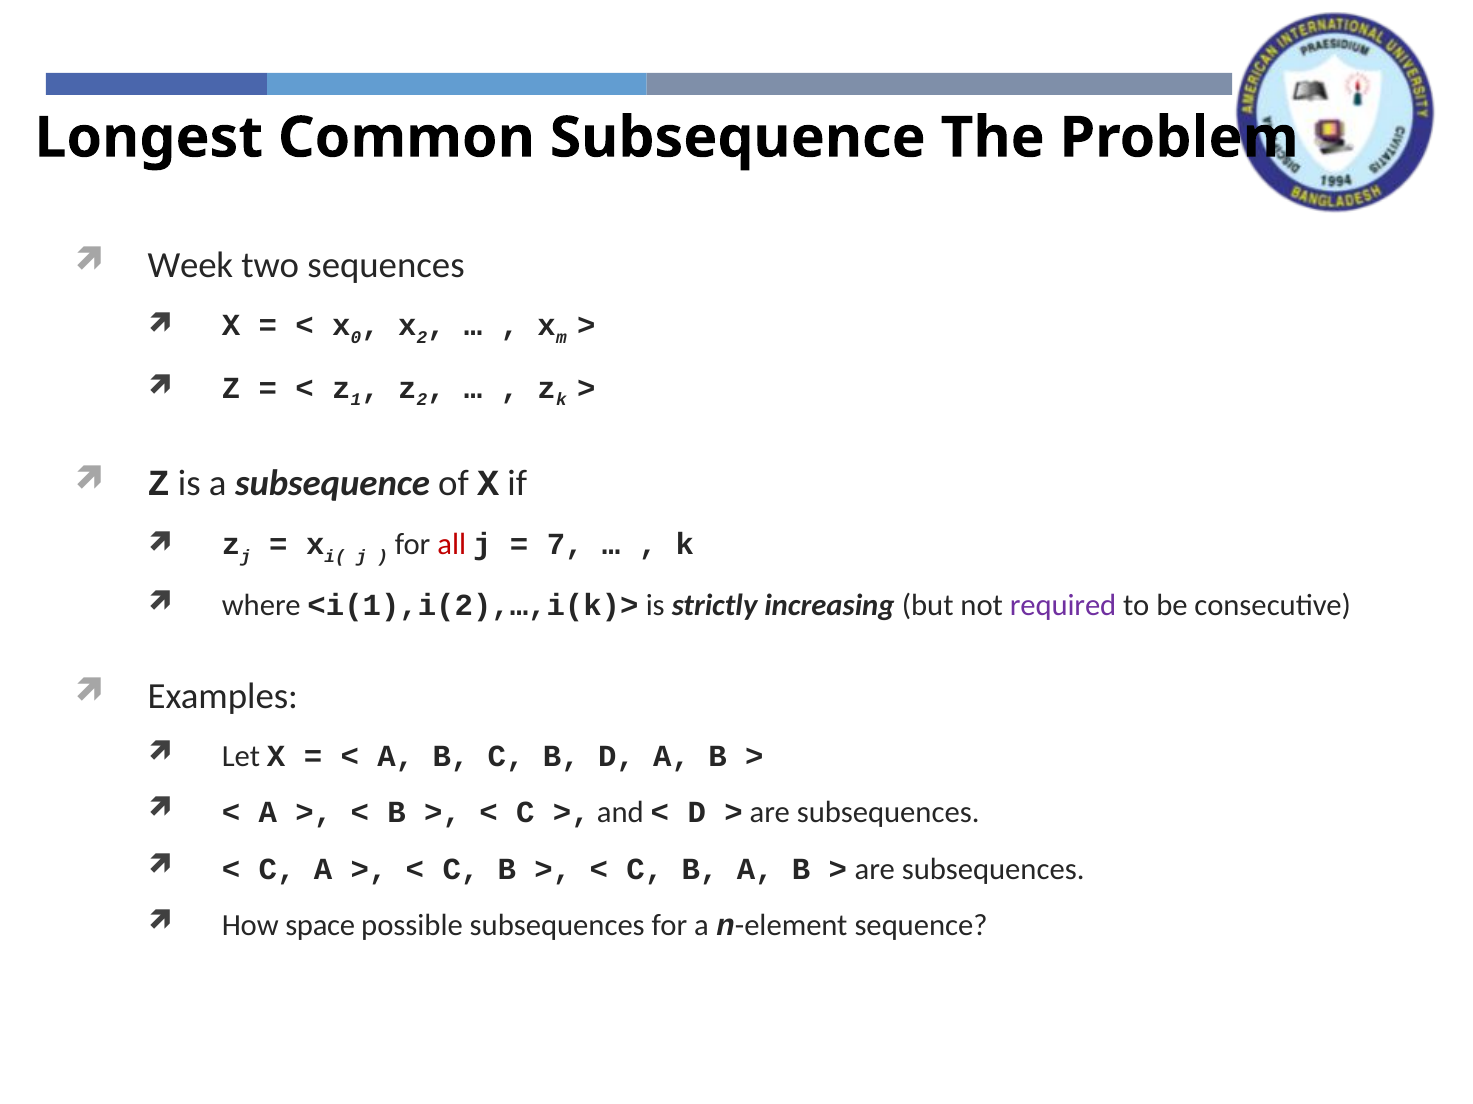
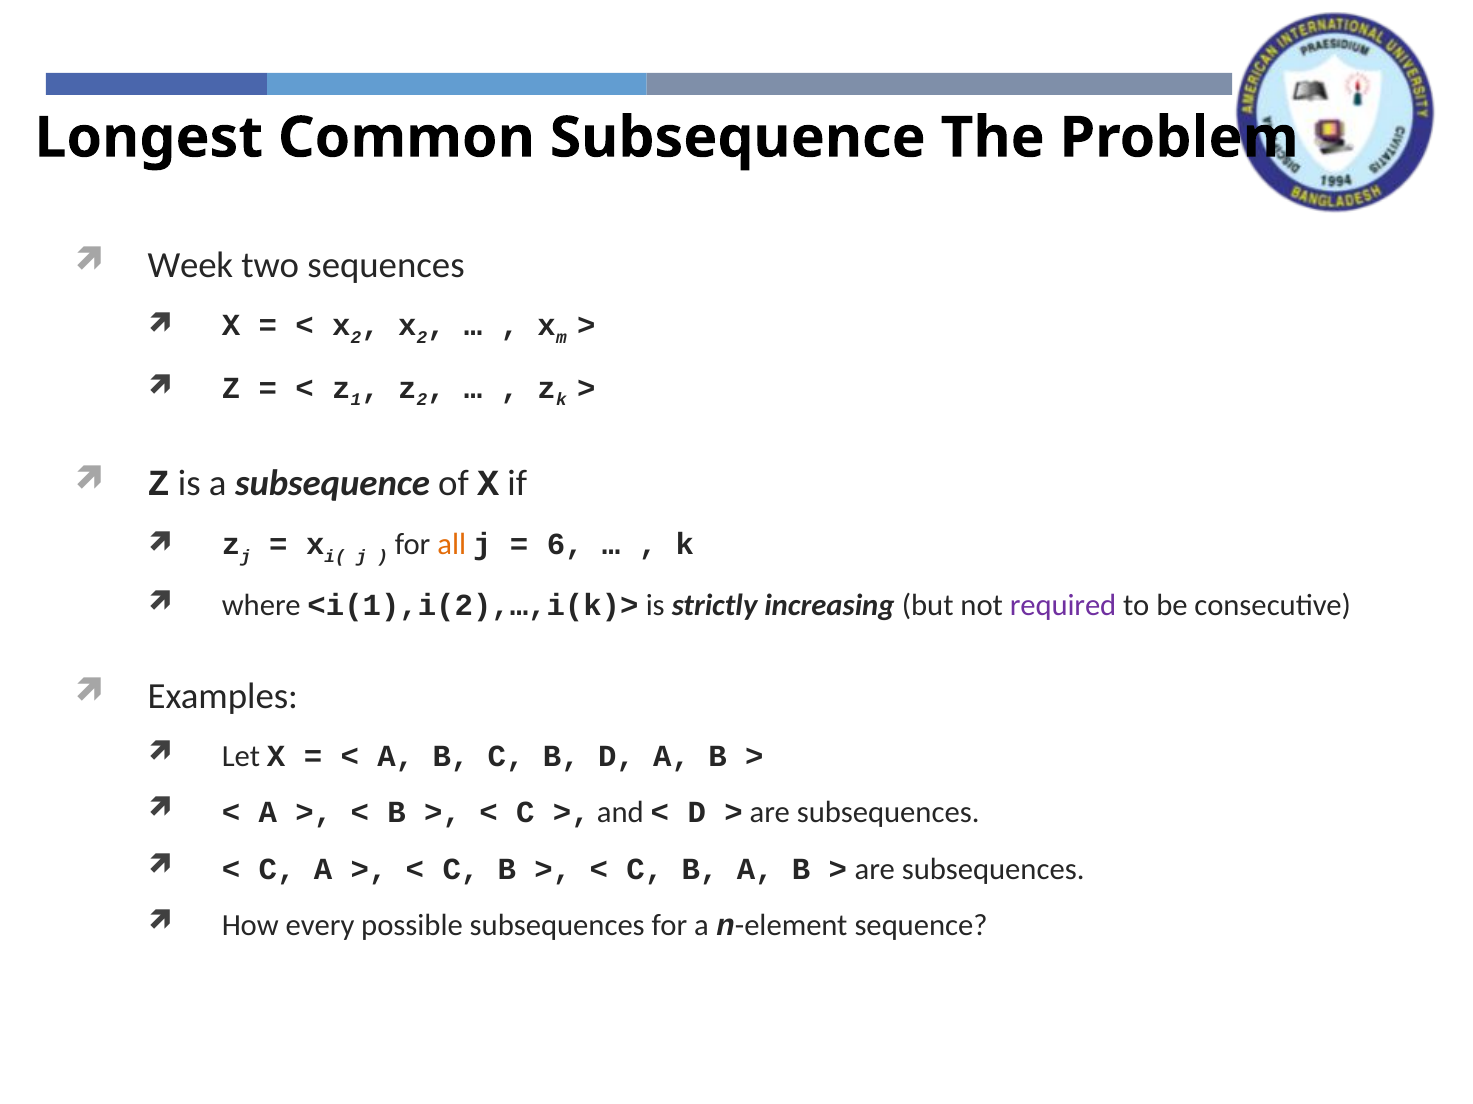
0: 0 -> 2 (356, 338)
all colour: red -> orange (452, 545)
7: 7 -> 6 (565, 545)
space: space -> every (320, 926)
